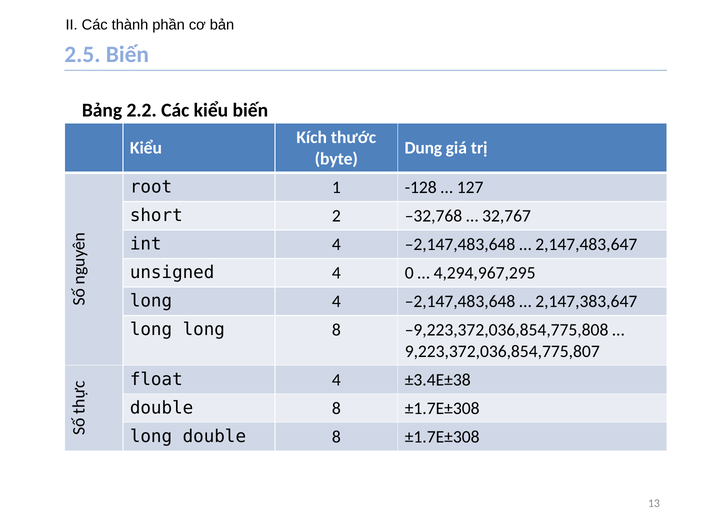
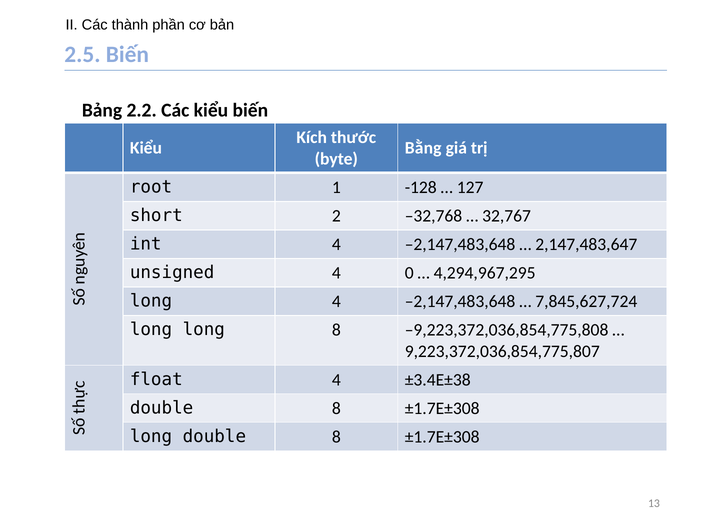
Dung: Dung -> Bằng (423, 148)
2,147,383,647: 2,147,383,647 -> 7,845,627,724 (586, 301)
